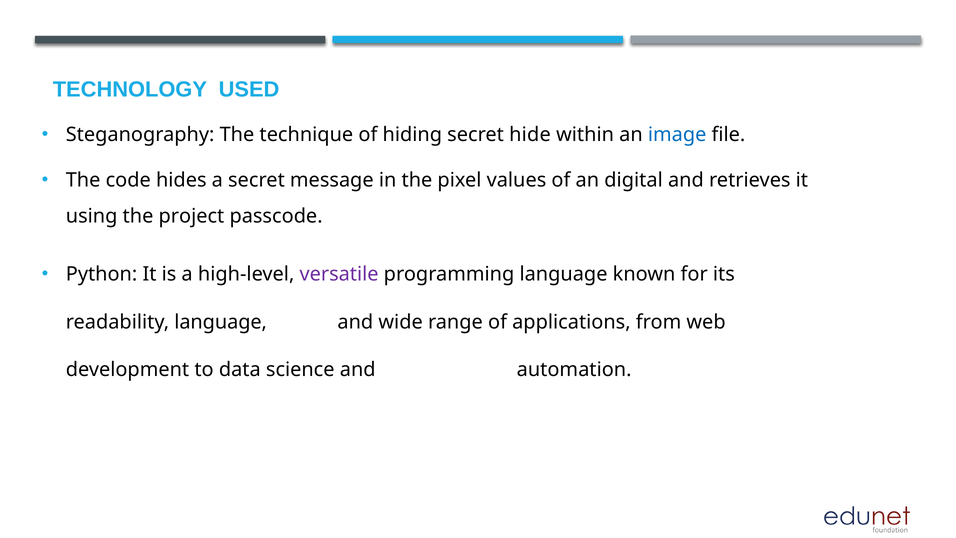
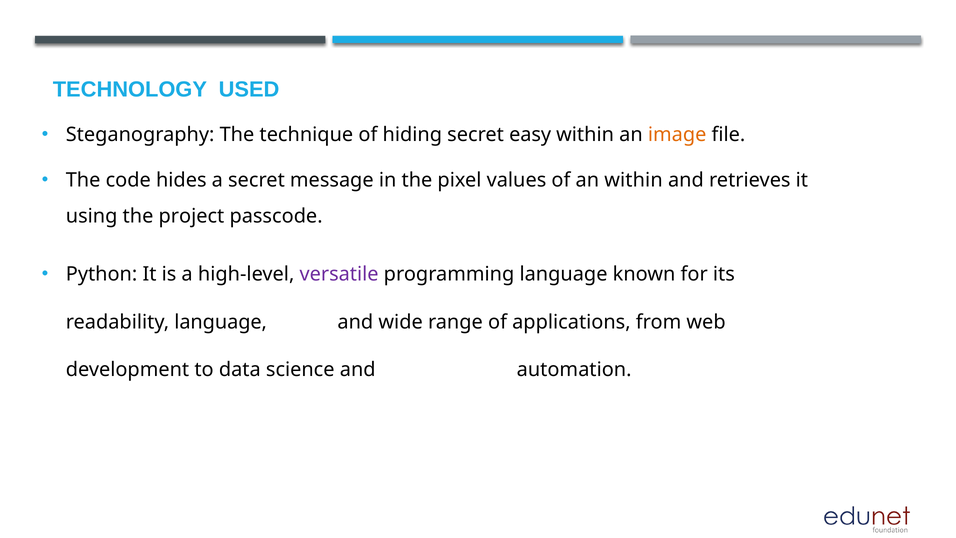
hide: hide -> easy (530, 135)
image colour: blue -> orange (677, 135)
an digital: digital -> within (634, 180)
